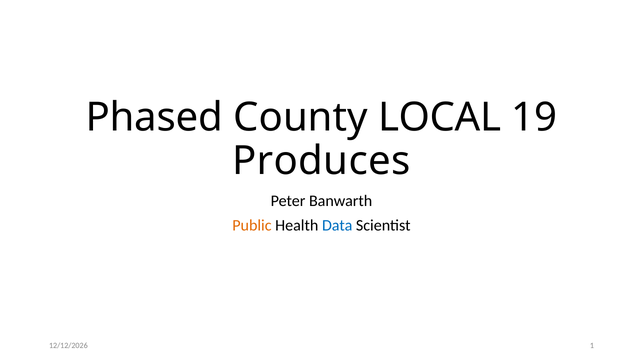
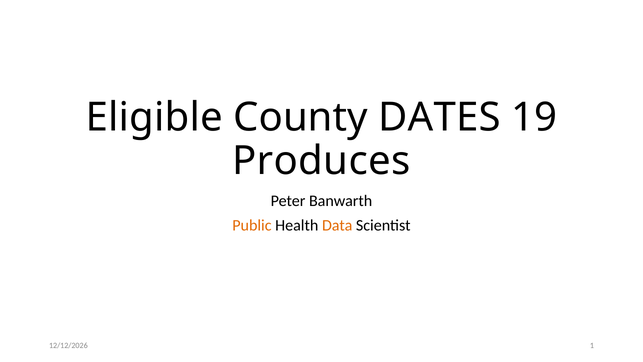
Phased: Phased -> Eligible (154, 117)
LOCAL: LOCAL -> DATES (439, 117)
Data colour: blue -> orange (337, 225)
